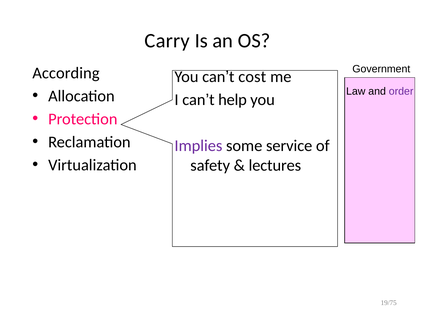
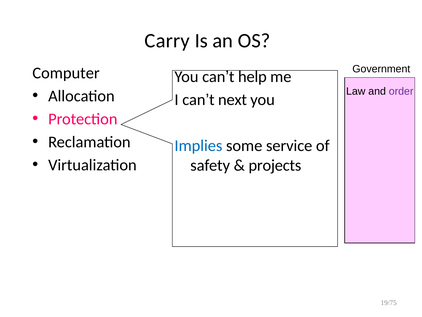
According: According -> Computer (66, 73)
cost: cost -> help (252, 77)
help: help -> next (233, 100)
Implies colour: purple -> blue (198, 146)
lectures: lectures -> projects (275, 165)
